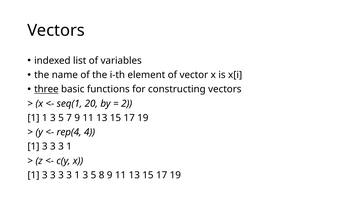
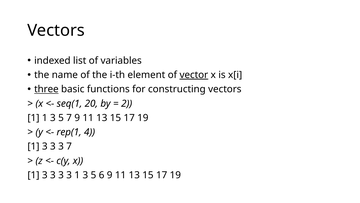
vector underline: none -> present (194, 75)
rep(4: rep(4 -> rep(1 (69, 132)
1: 1 -> 7 (69, 146)
8: 8 -> 6 (102, 175)
